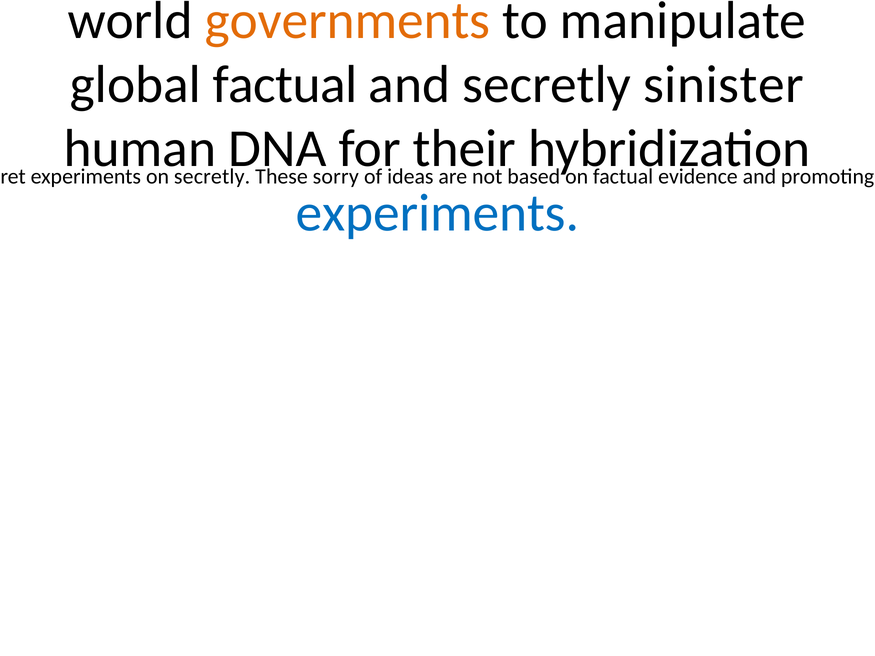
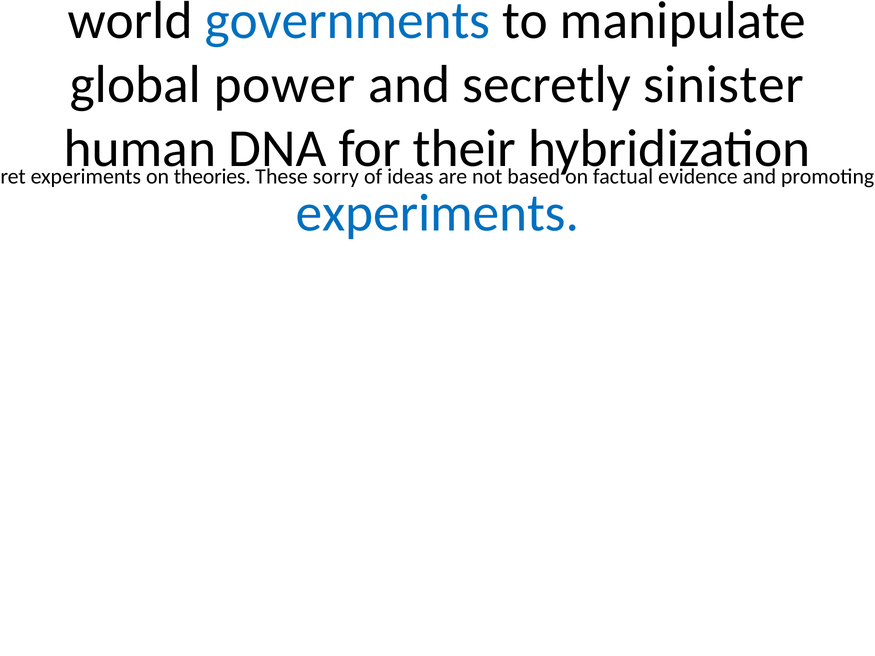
governments colour: orange -> blue (348, 21)
global factual: factual -> power (285, 85)
secretly: secretly -> theories (212, 176)
